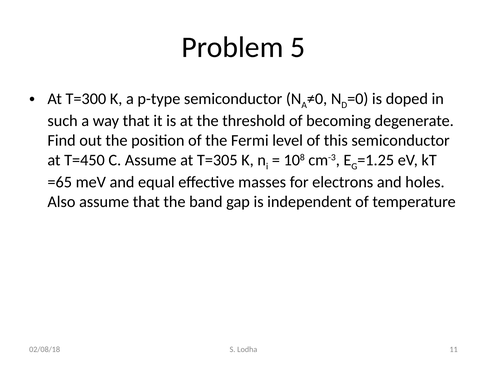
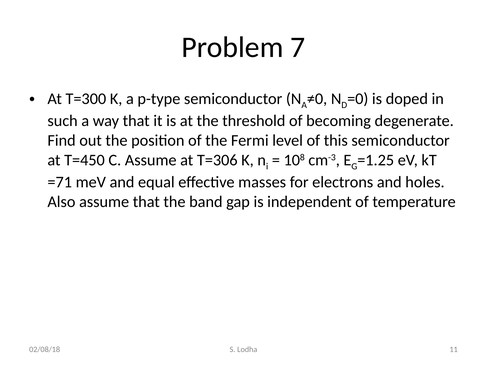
5: 5 -> 7 (298, 47)
T=305: T=305 -> T=306 (217, 160)
=65: =65 -> =71 (60, 182)
